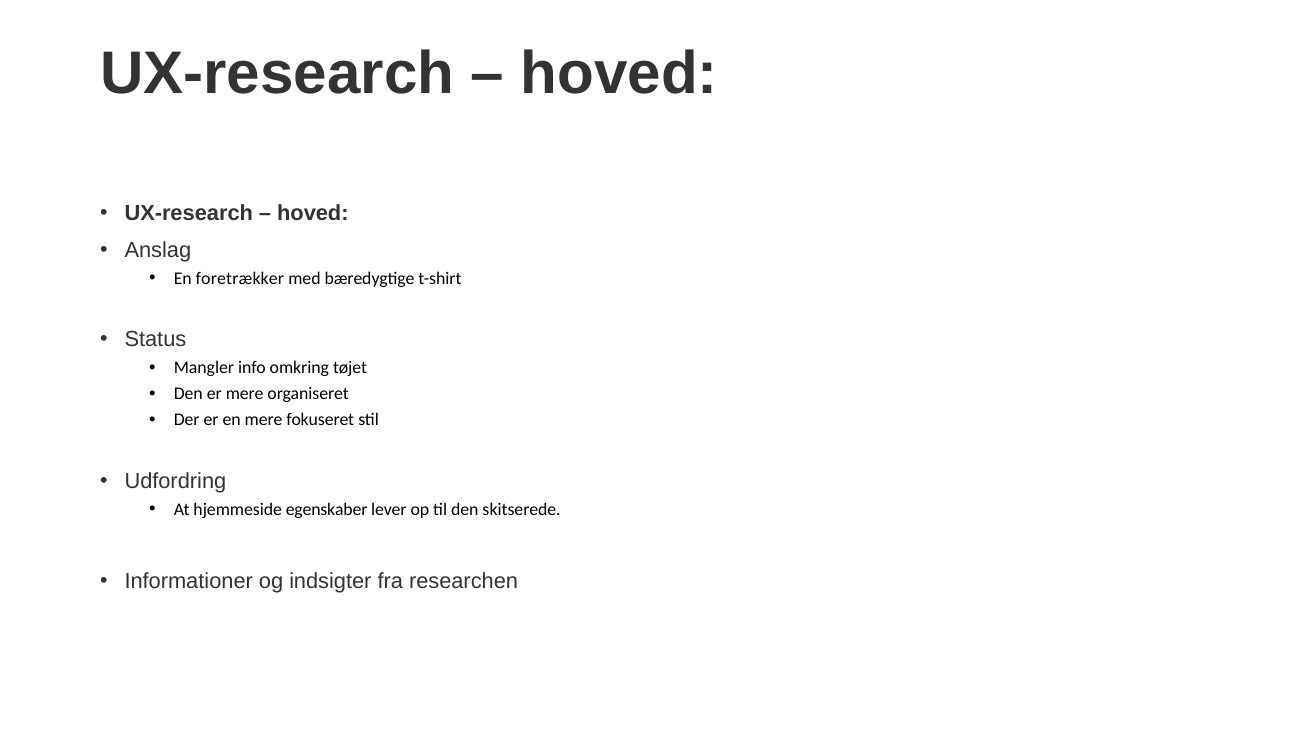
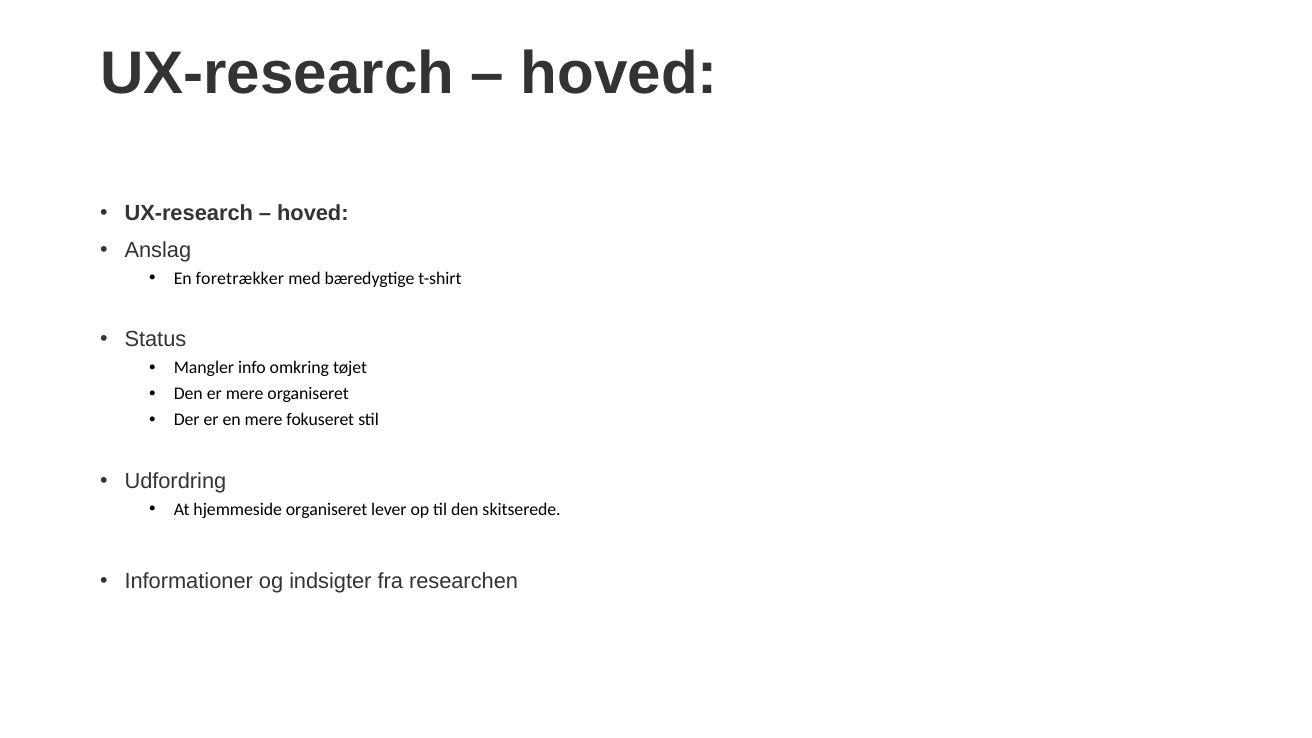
hjemmeside egenskaber: egenskaber -> organiseret (327, 509)
